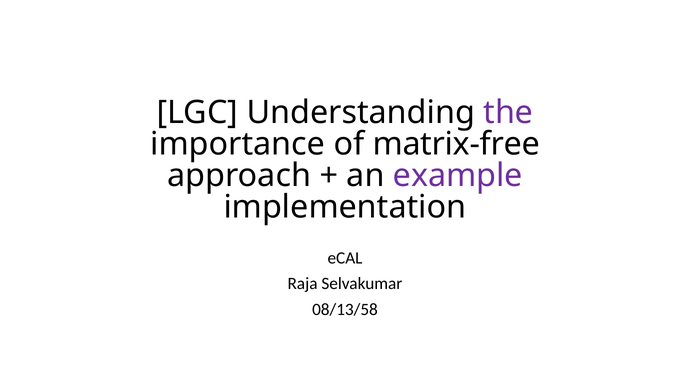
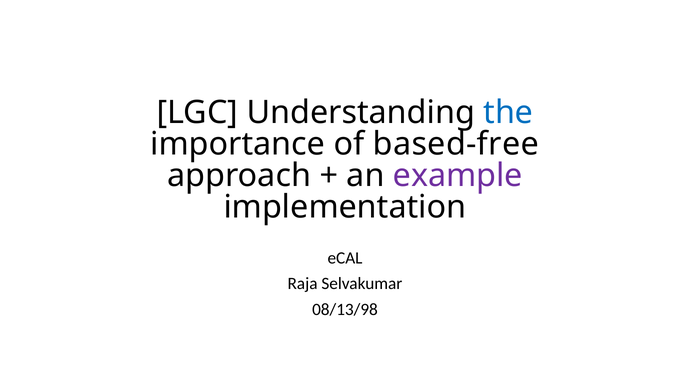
the colour: purple -> blue (508, 113)
matrix-free: matrix-free -> based-free (456, 144)
08/13/58: 08/13/58 -> 08/13/98 (345, 310)
